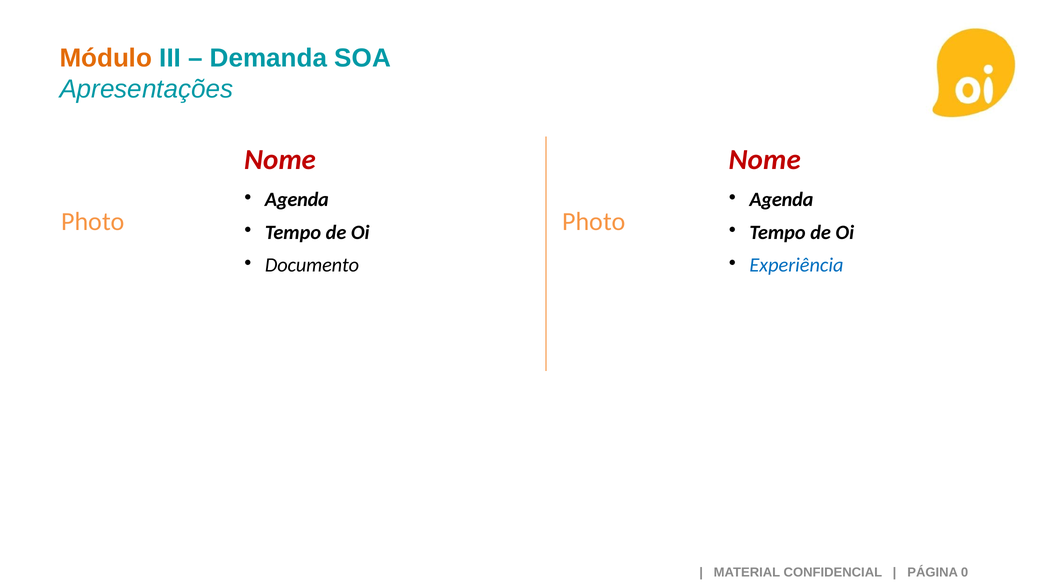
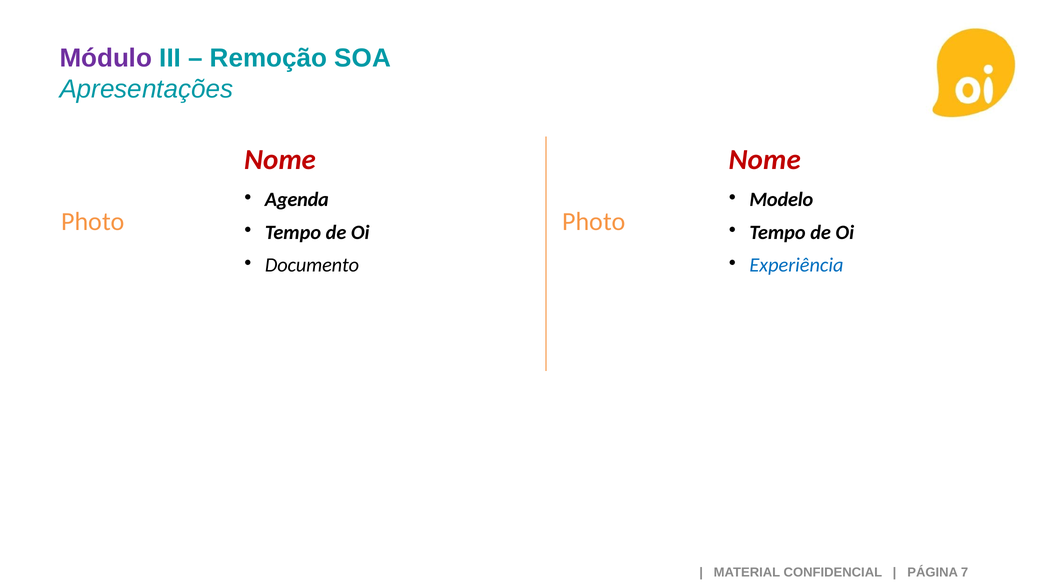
Módulo colour: orange -> purple (106, 58)
Demanda: Demanda -> Remoção (269, 58)
Agenda: Agenda -> Modelo (781, 200)
0: 0 -> 7 (965, 572)
